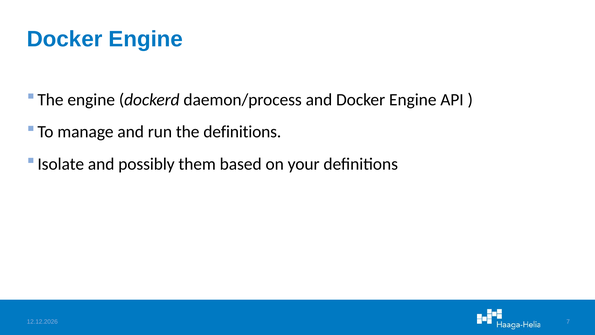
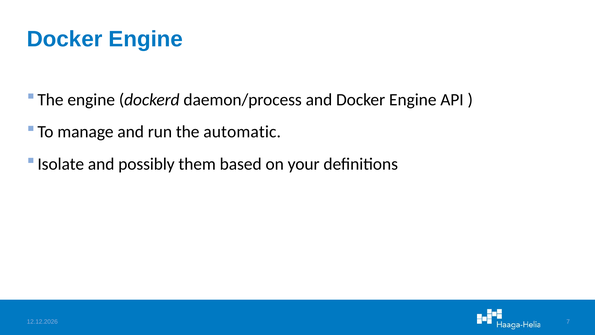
the definitions: definitions -> automatic (242, 132)
